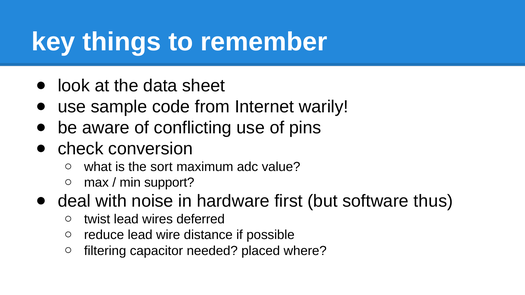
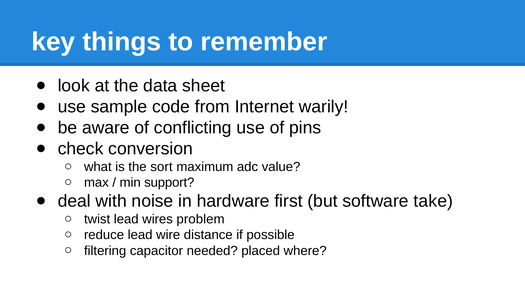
thus: thus -> take (433, 201)
deferred: deferred -> problem (201, 219)
